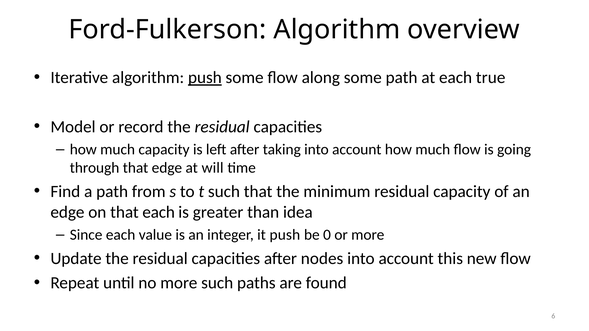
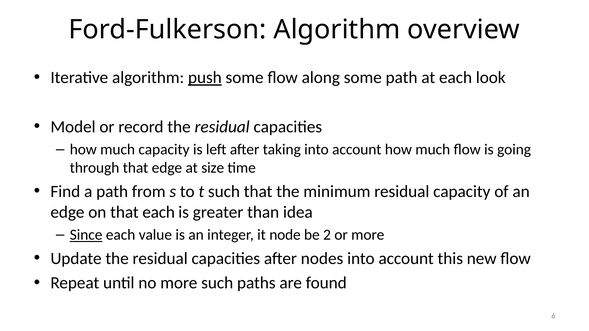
true: true -> look (491, 78)
will: will -> size (213, 168)
Since underline: none -> present (86, 235)
it push: push -> node (285, 235)
0: 0 -> 2 (327, 235)
